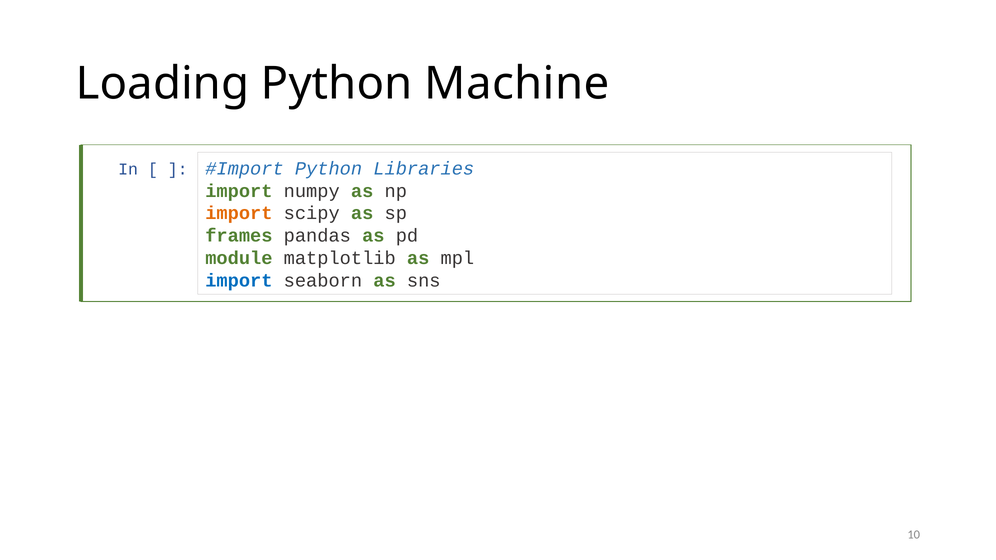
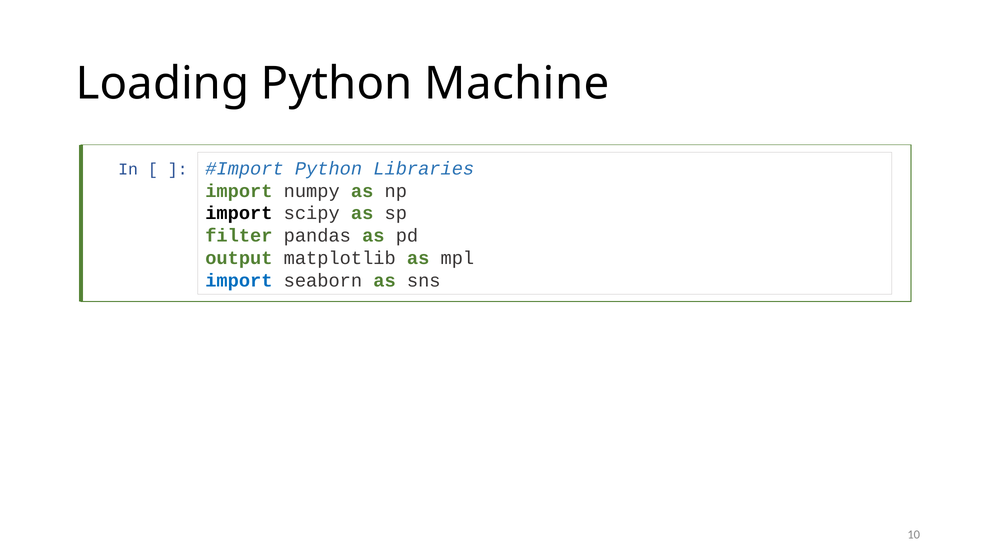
import colour: orange -> black (239, 213)
frames: frames -> filter (239, 236)
module: module -> output (239, 258)
